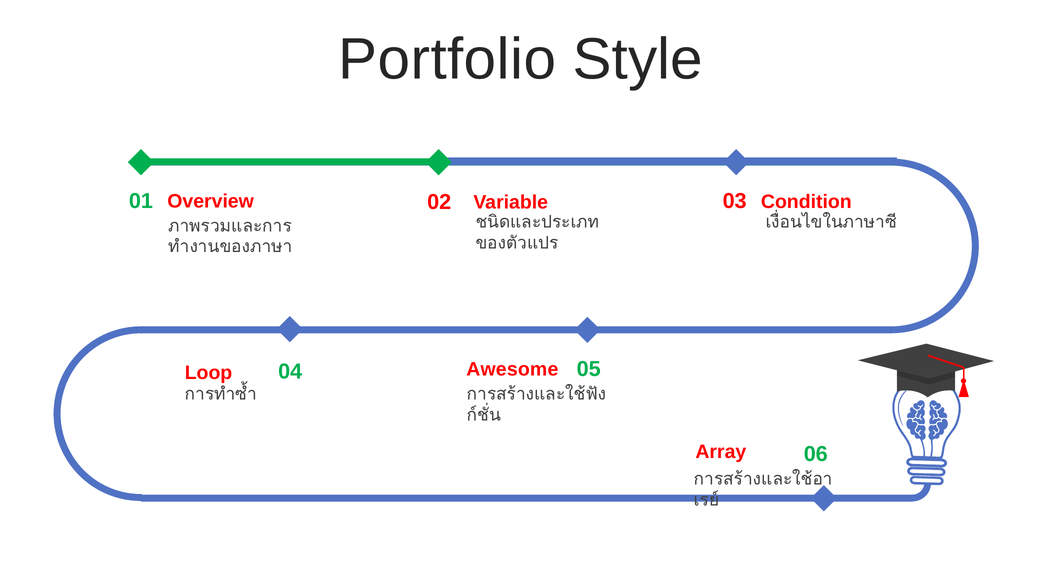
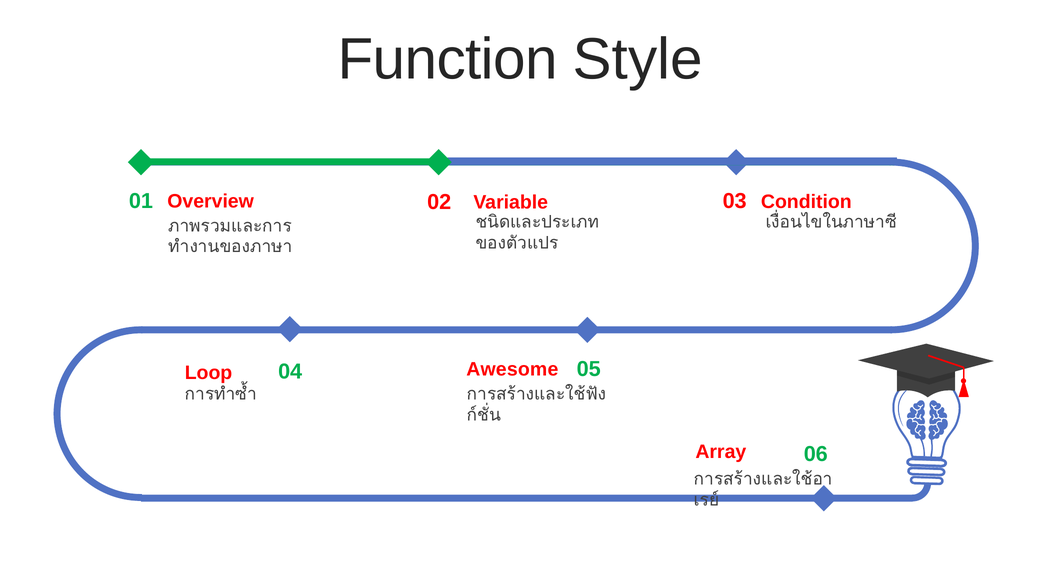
Portfolio: Portfolio -> Function (448, 59)
